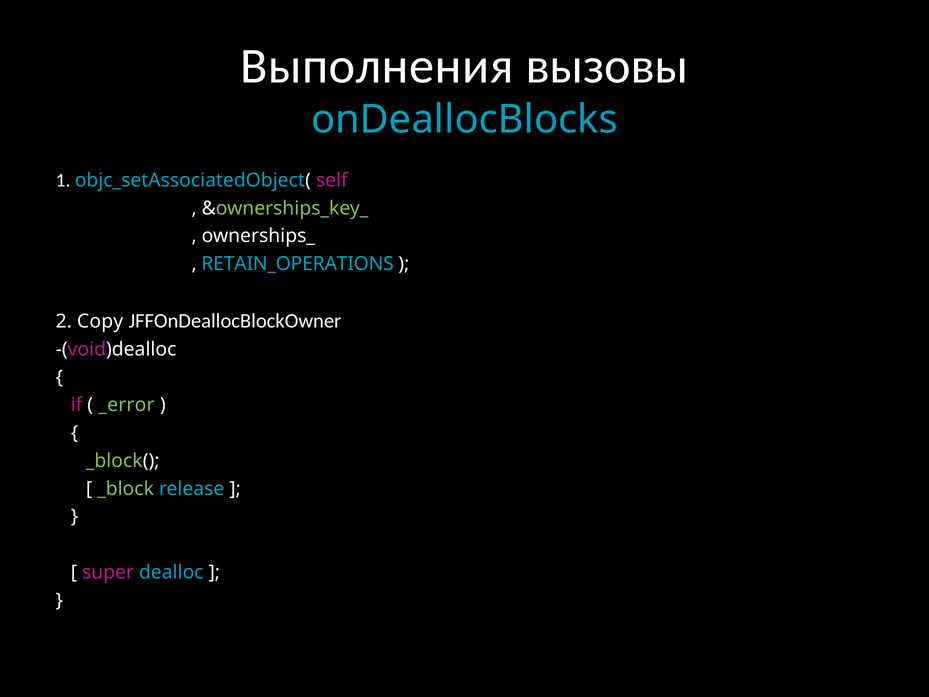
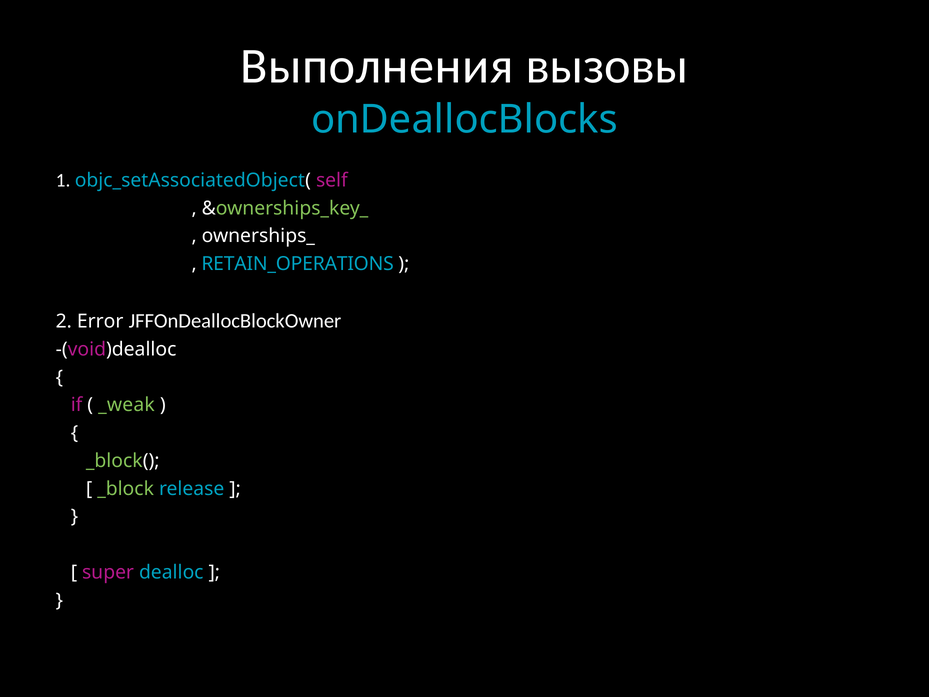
Copy: Copy -> Error (100, 321)
_error: _error -> _weak (126, 405)
